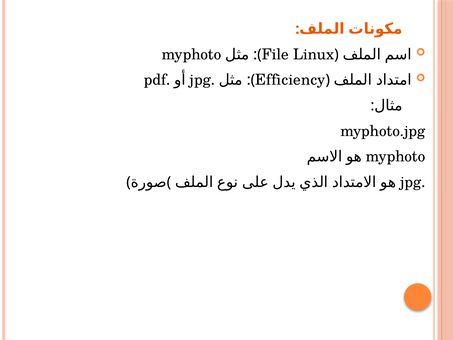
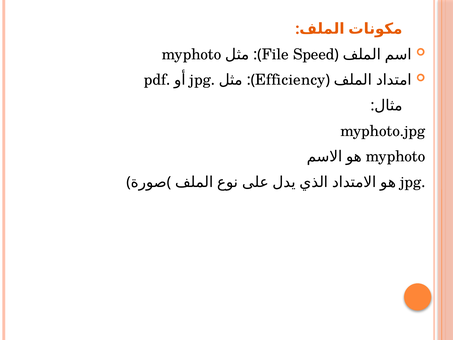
Linux: Linux -> Speed (314, 54)
